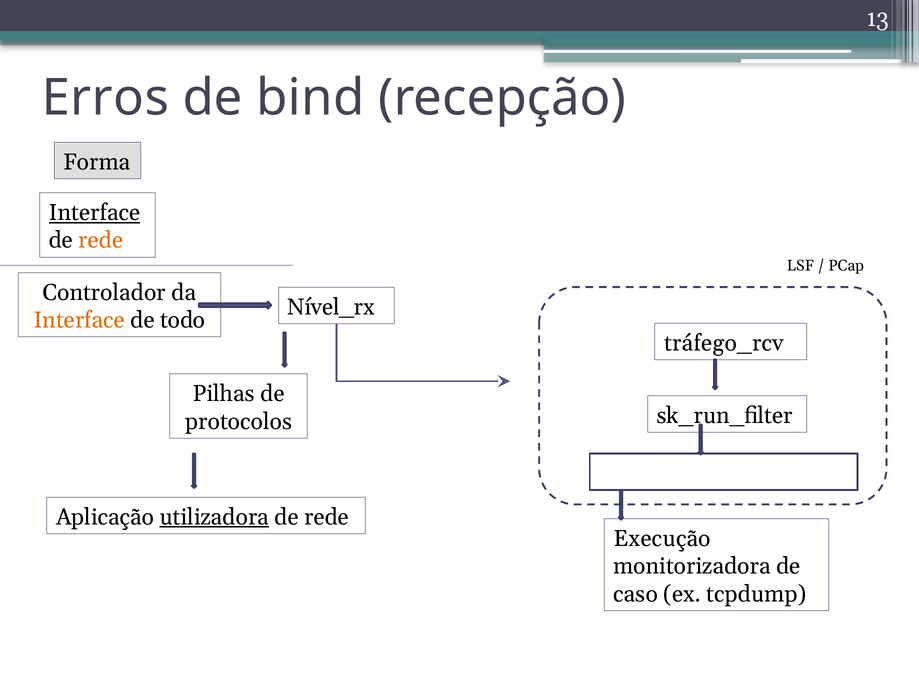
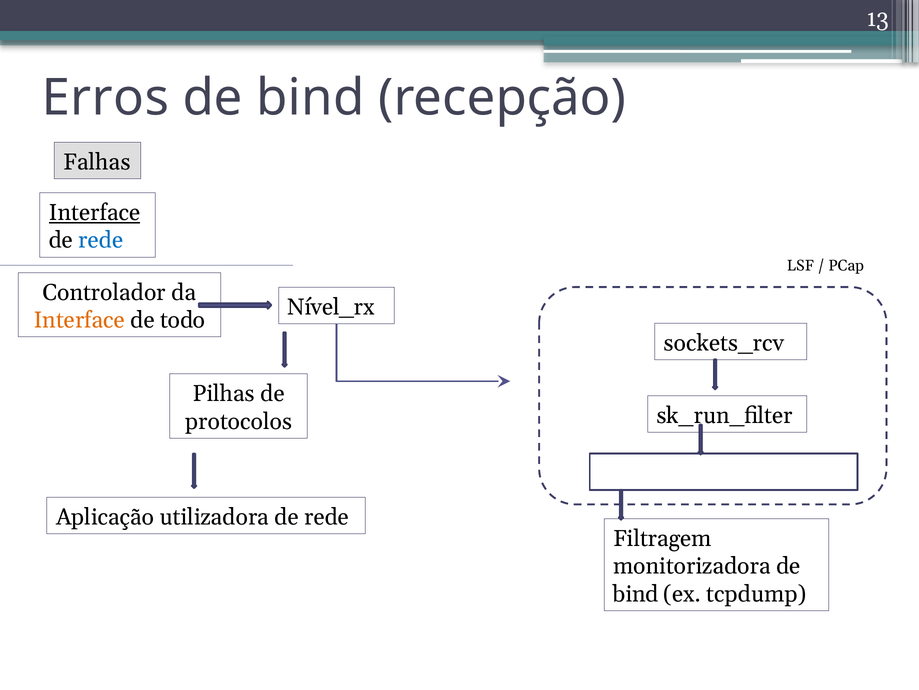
Forma: Forma -> Falhas (97, 162)
rede colour: orange -> blue (101, 240)
tráfego_rcv: tráfego_rcv -> sockets_rcv (724, 343)
utilizadora underline: present -> none (214, 516)
Execução: Execução -> Filtragem (662, 538)
caso: caso -> bind (636, 593)
